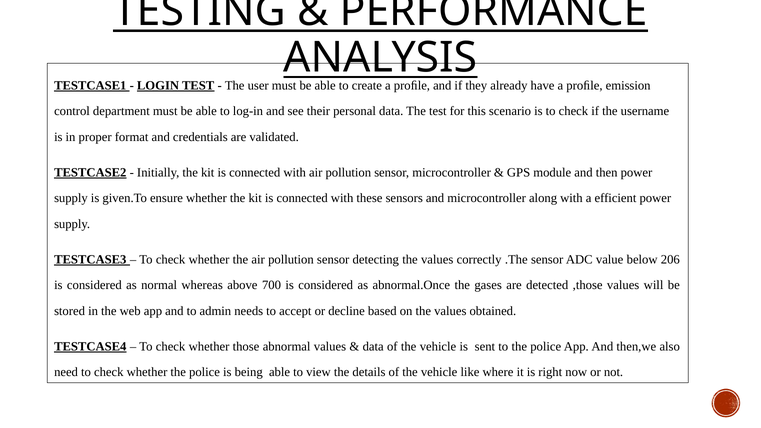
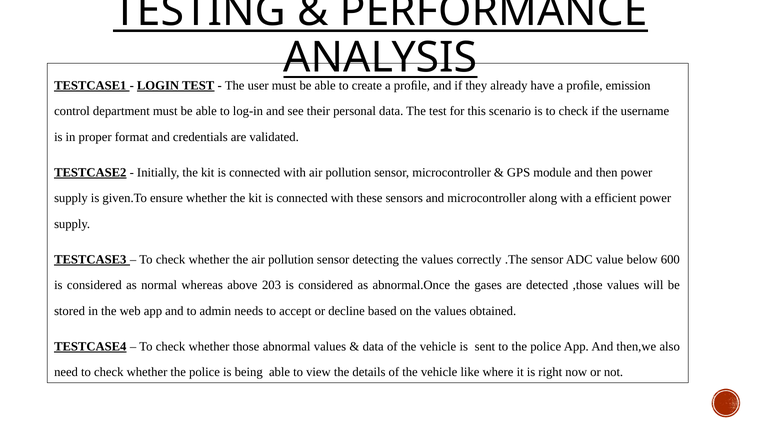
206: 206 -> 600 (670, 259)
700: 700 -> 203 (272, 285)
